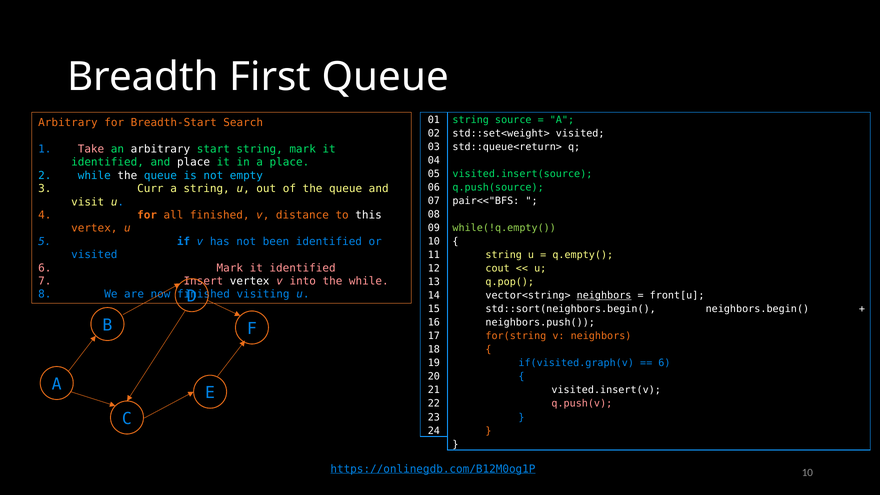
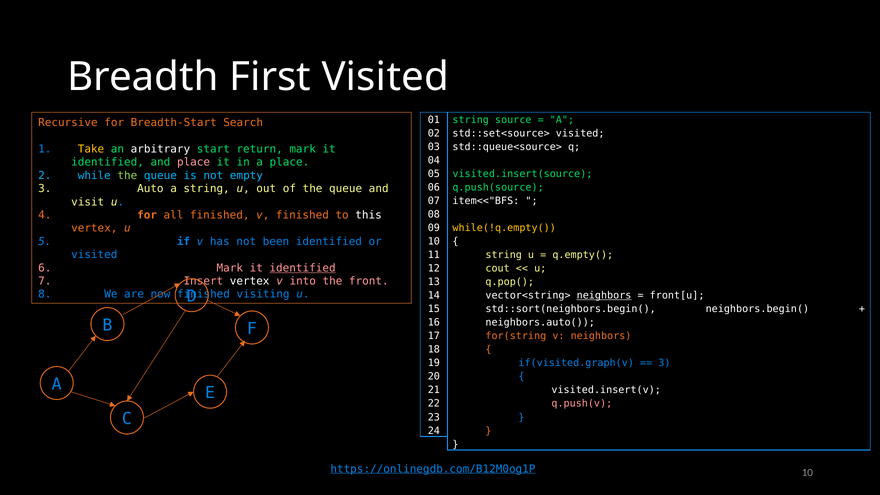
First Queue: Queue -> Visited (385, 77)
Arbitrary: Arbitrary -> Recursive (68, 123)
std::set<weight>: std::set<weight> -> std::set<source> (501, 133)
std::queue<return>: std::queue<return> -> std::queue<source> (507, 147)
Take colour: pink -> yellow (91, 149)
start string: string -> return (260, 149)
place colour: white -> pink (194, 162)
the colour: white -> light green (127, 176)
Curr: Curr -> Auto (150, 189)
pair<<"BFS: pair<<"BFS -> item<<"BFS (486, 201)
v distance: distance -> finished (302, 215)
while(!q.empty( colour: light green -> yellow (504, 228)
identified underline: none -> present (303, 268)
the while: while -> front (369, 281)
neighbors.push(: neighbors.push( -> neighbors.auto( (540, 323)
6: 6 -> 3 (664, 363)
